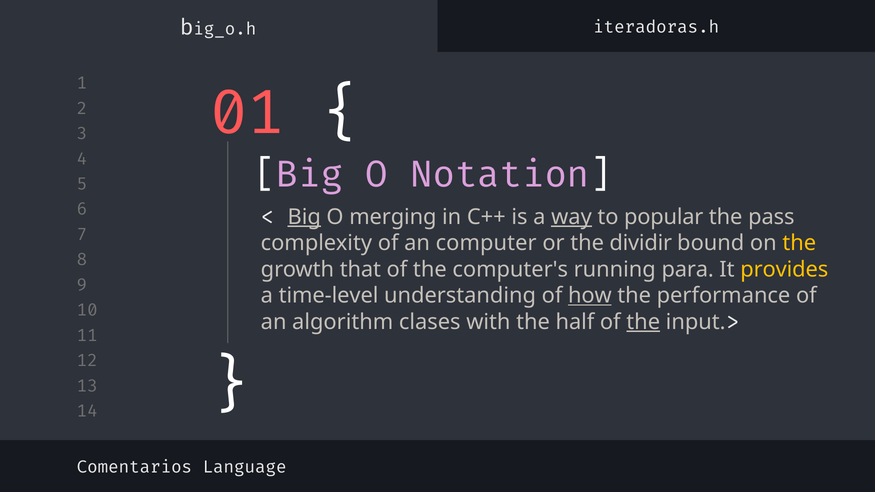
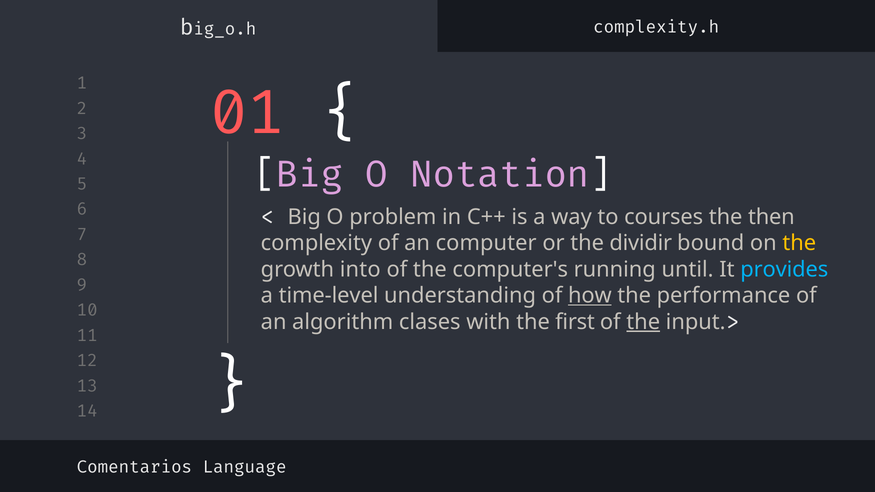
iteradoras.h: iteradoras.h -> complexity.h (656, 27)
Big underline: present -> none (304, 217)
merging: merging -> problem (393, 217)
way underline: present -> none (571, 217)
popular: popular -> courses (664, 217)
pass: pass -> then (771, 217)
that: that -> into (360, 269)
para: para -> until (688, 269)
provides colour: yellow -> light blue (784, 269)
half: half -> first (575, 322)
